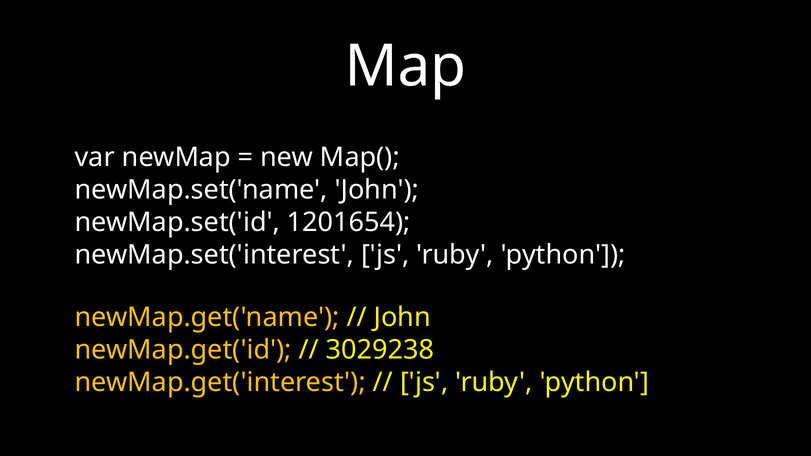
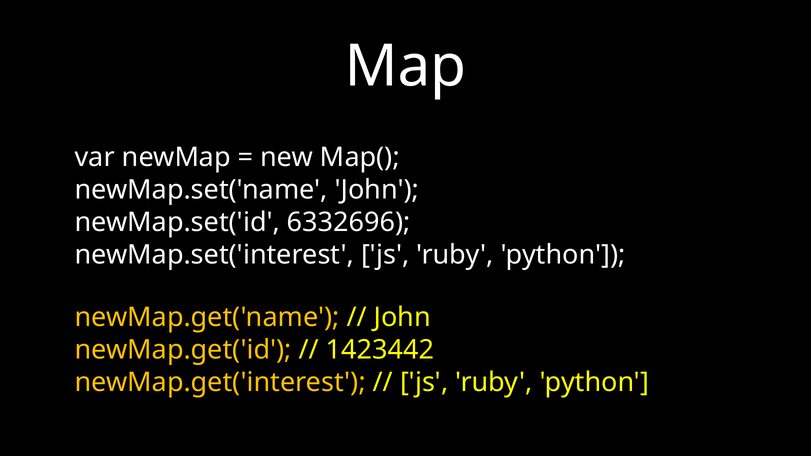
1201654: 1201654 -> 6332696 (349, 222)
3029238: 3029238 -> 1423442 (380, 350)
